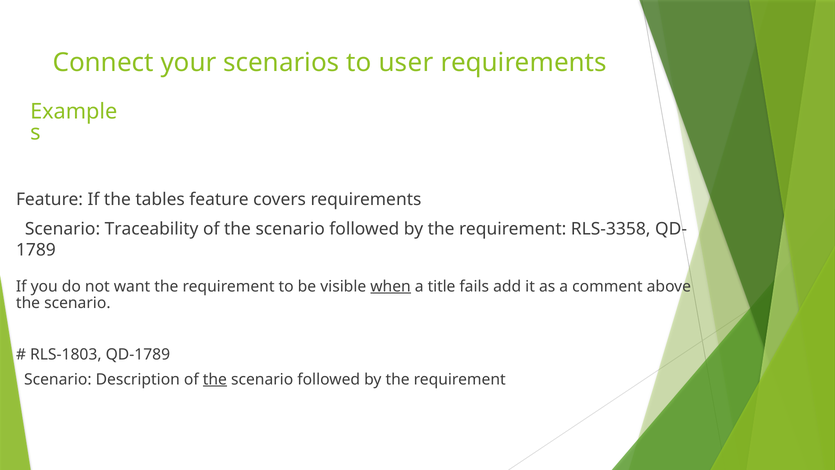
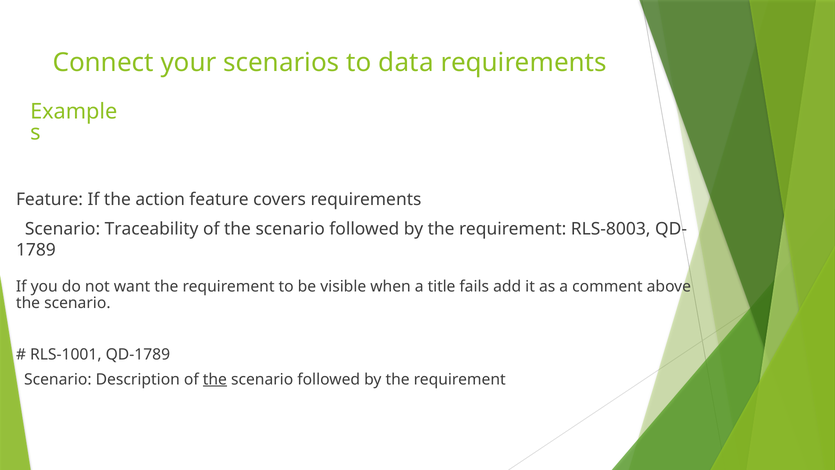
user: user -> data (406, 62)
tables: tables -> action (160, 199)
RLS-3358: RLS-3358 -> RLS-8003 (611, 229)
when underline: present -> none (391, 286)
RLS-1803: RLS-1803 -> RLS-1001 (66, 354)
